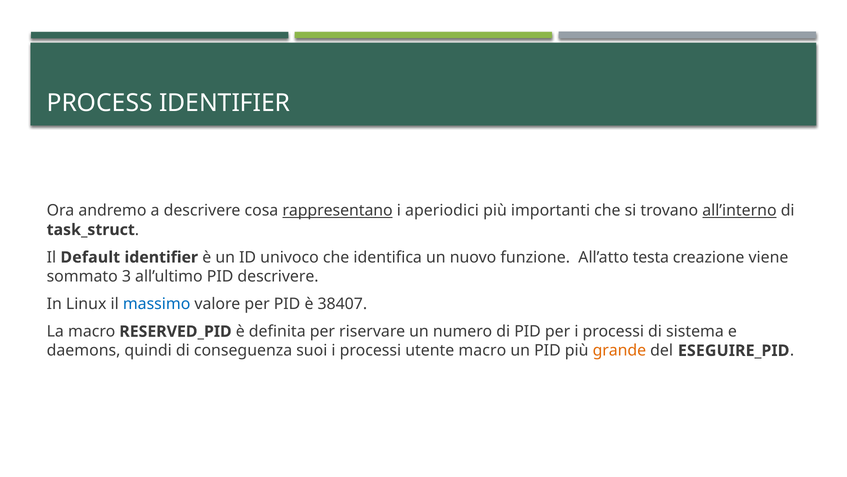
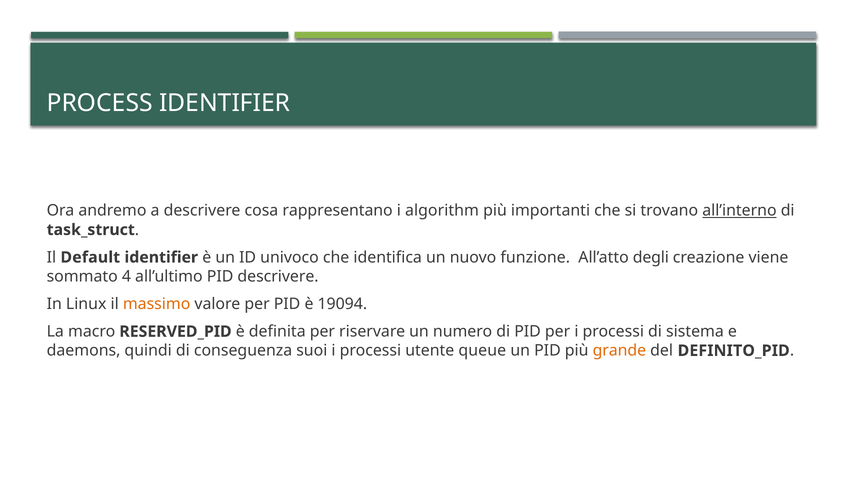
rappresentano underline: present -> none (338, 210)
aperiodici: aperiodici -> algorithm (442, 210)
testa: testa -> degli (651, 257)
3: 3 -> 4 (126, 276)
massimo colour: blue -> orange (157, 304)
38407: 38407 -> 19094 (342, 304)
utente macro: macro -> queue (482, 350)
ESEGUIRE_PID: ESEGUIRE_PID -> DEFINITO_PID (734, 350)
